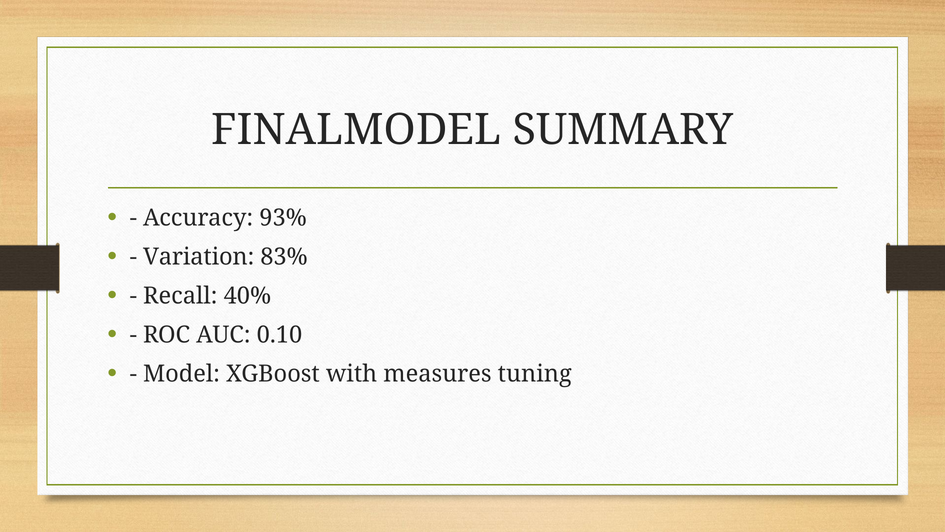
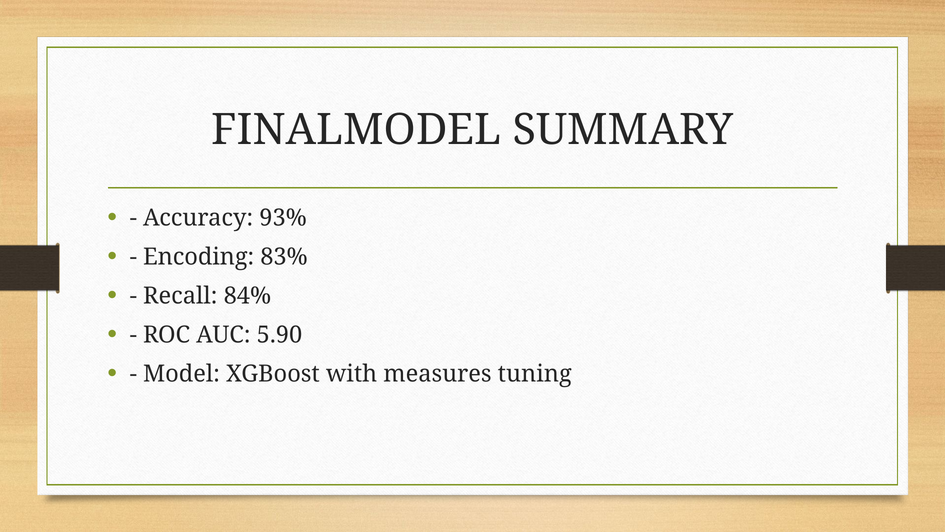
Variation: Variation -> Encoding (199, 257)
40%: 40% -> 84% (247, 296)
0.10: 0.10 -> 5.90 (279, 335)
